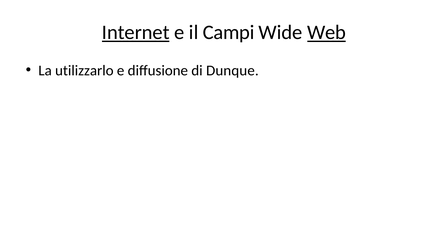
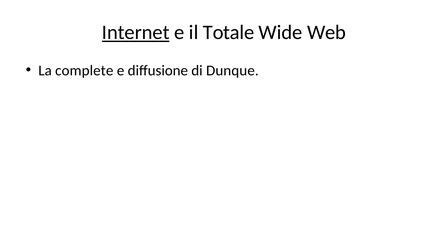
Campi: Campi -> Totale (229, 33)
Web underline: present -> none (327, 33)
utilizzarlo: utilizzarlo -> complete (84, 70)
